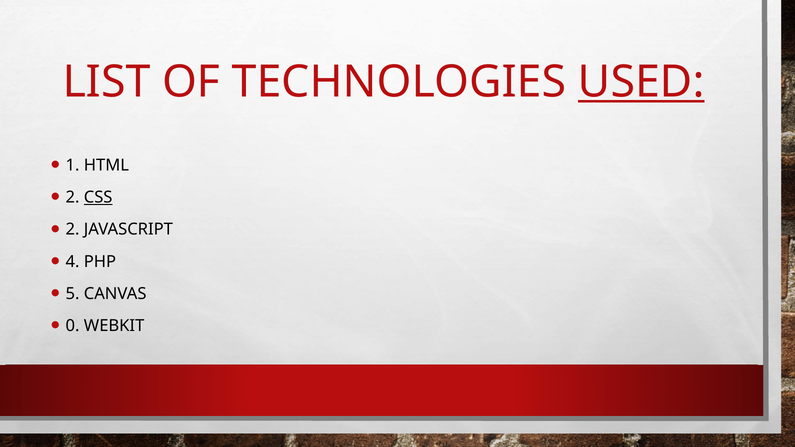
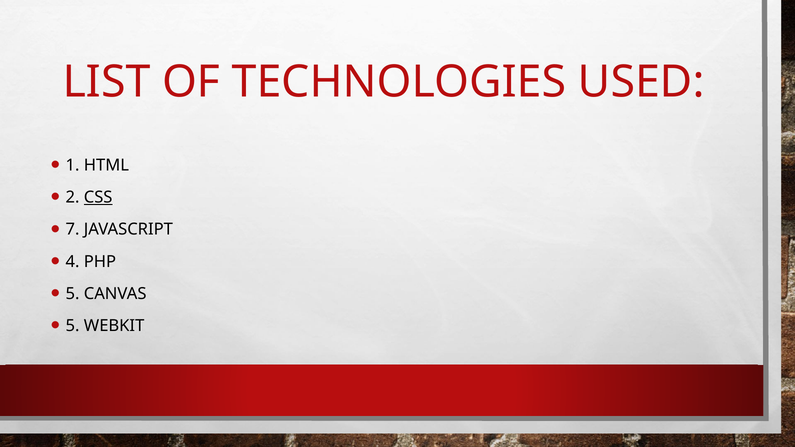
USED underline: present -> none (641, 82)
2: 2 -> 7 (73, 230)
0: 0 -> 5 (73, 326)
